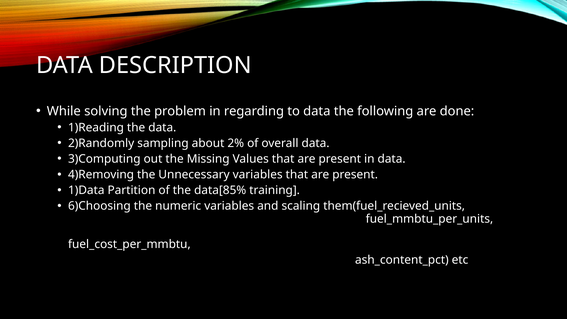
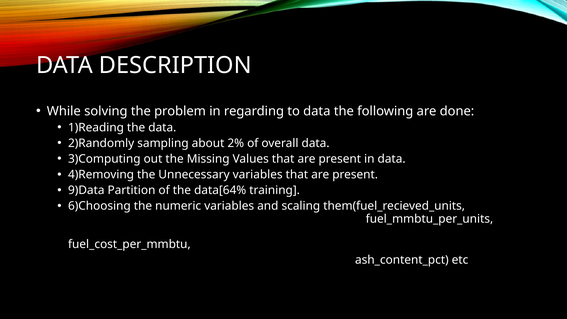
1)Data: 1)Data -> 9)Data (86, 190)
data[85%: data[85% -> data[64% (220, 190)
